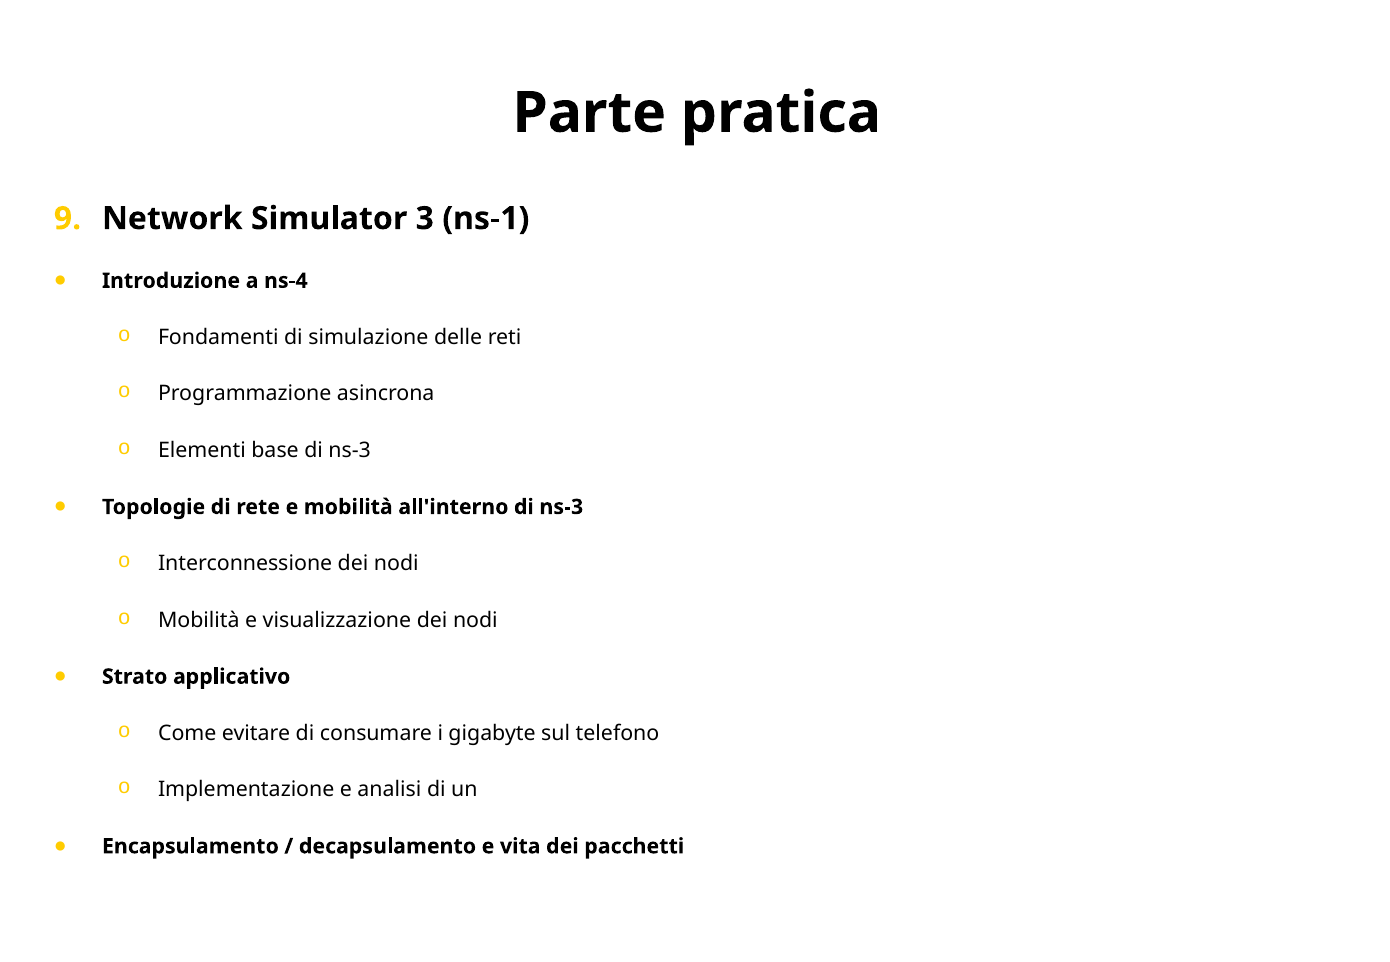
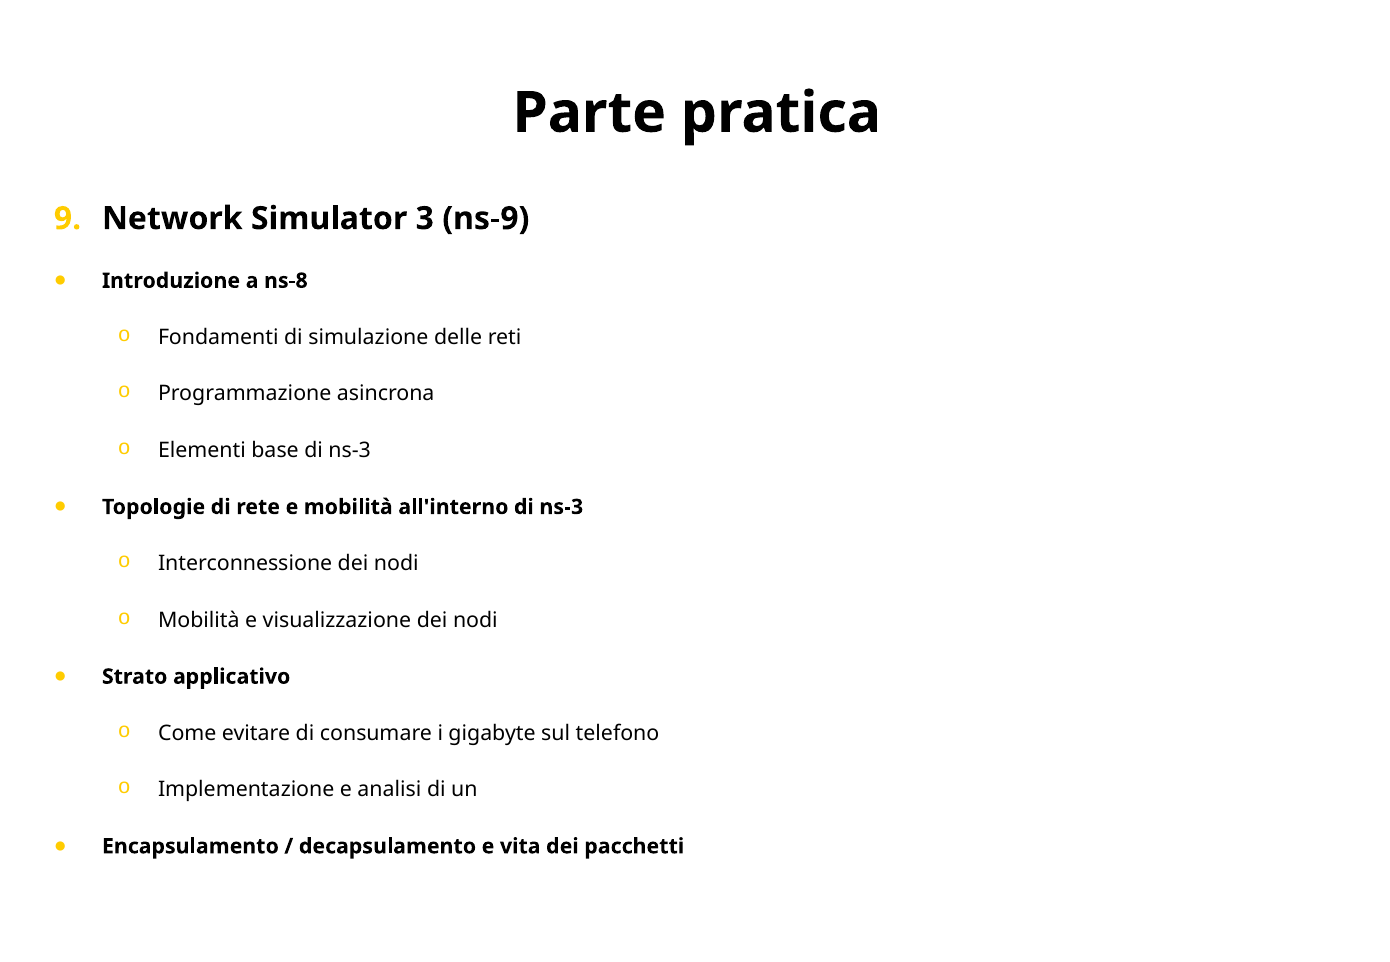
ns-1: ns-1 -> ns-9 (486, 219)
ns-4: ns-4 -> ns-8 (286, 281)
